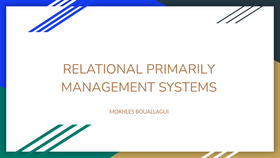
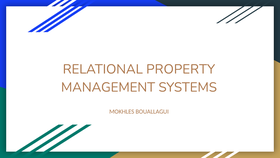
PRIMARILY: PRIMARILY -> PROPERTY (181, 69)
